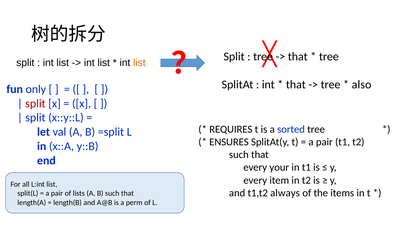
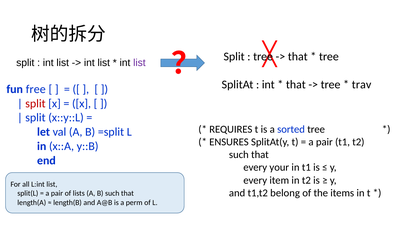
list colour: orange -> purple (139, 63)
also: also -> trav (362, 85)
only: only -> free (36, 89)
always: always -> belong (285, 193)
